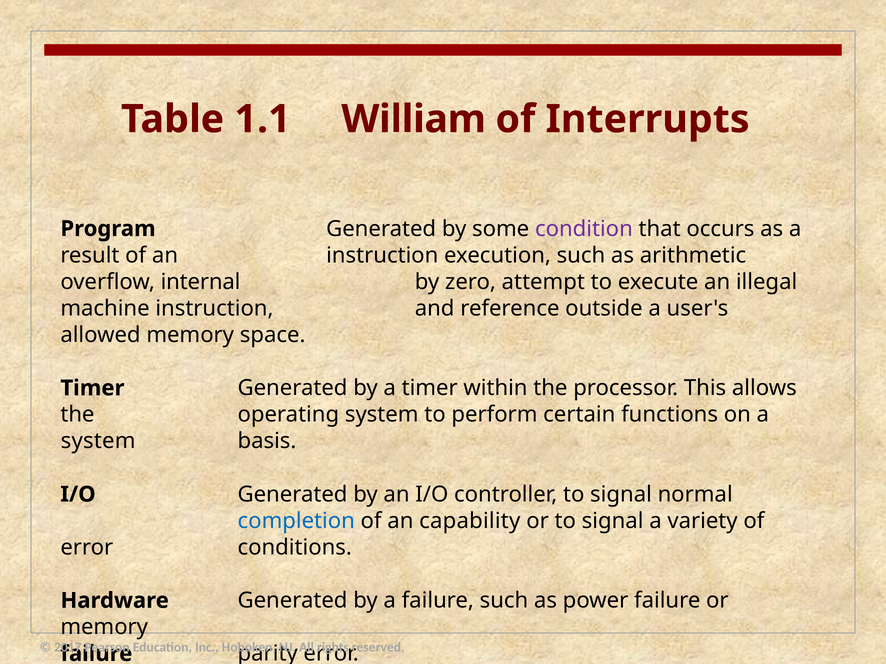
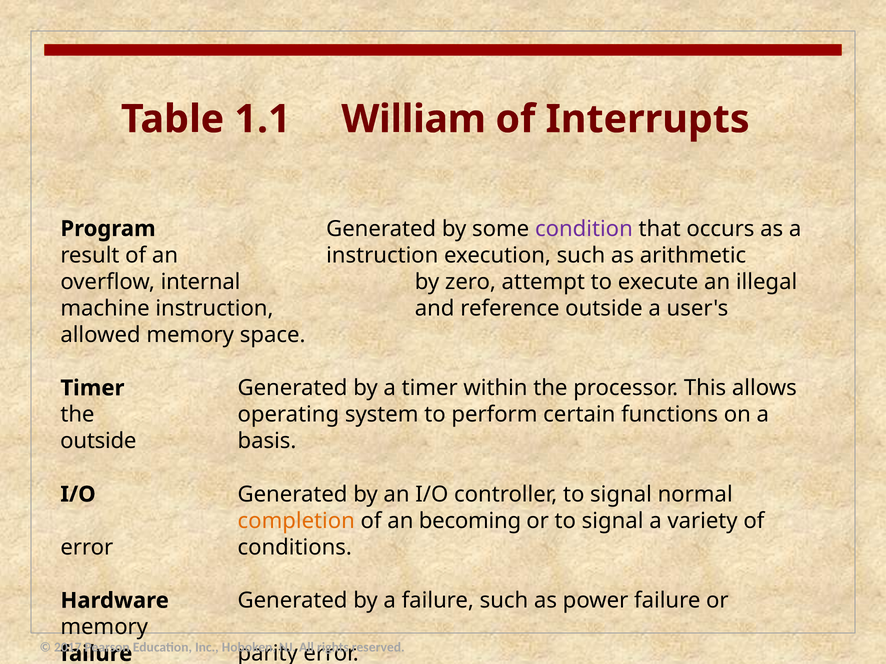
system: system -> outside (98, 442)
completion colour: blue -> orange (296, 521)
capability: capability -> becoming (470, 521)
